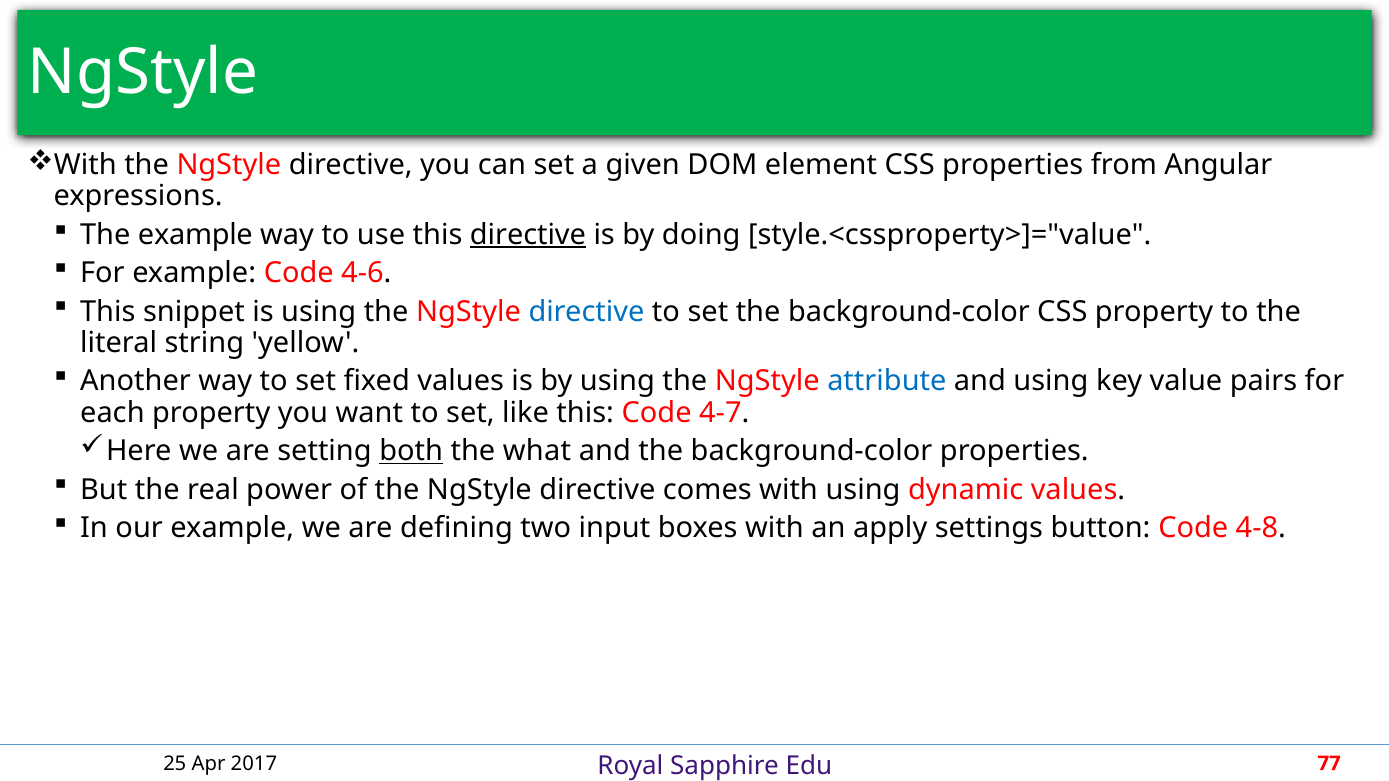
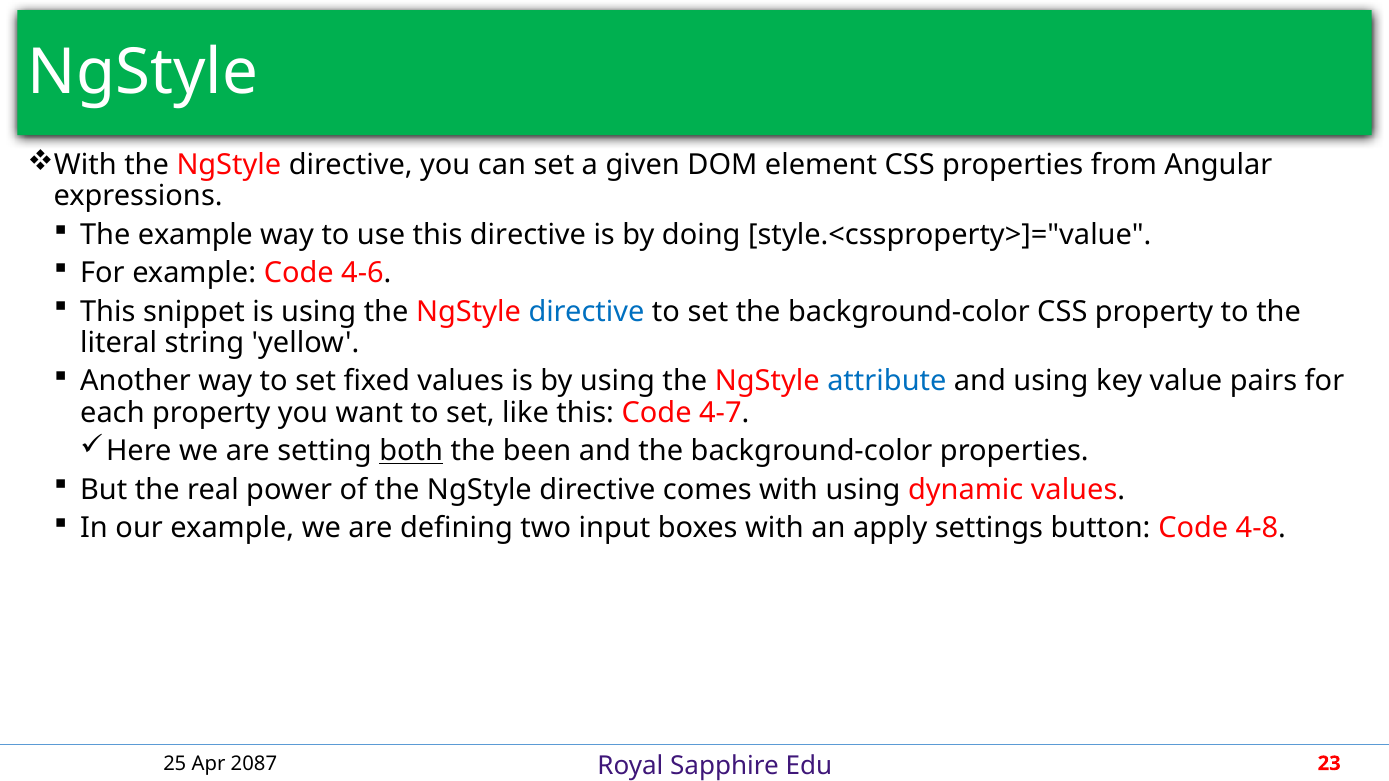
directive underline: present -> none (528, 235)
what: what -> been (537, 451)
2017: 2017 -> 2087 (254, 764)
77: 77 -> 23 (1329, 764)
